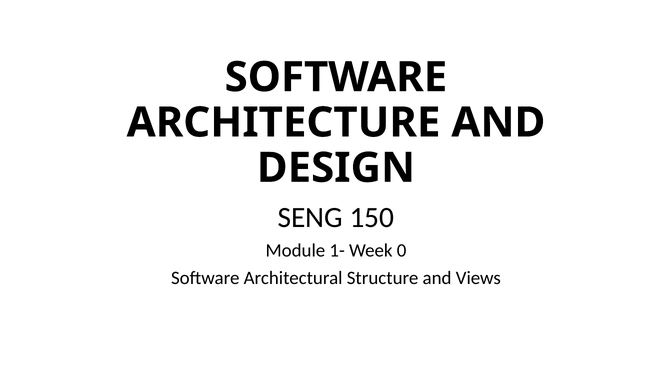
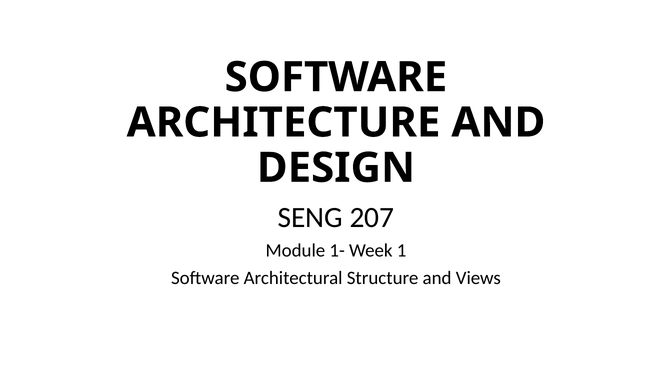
150: 150 -> 207 (372, 218)
0: 0 -> 1 (402, 251)
